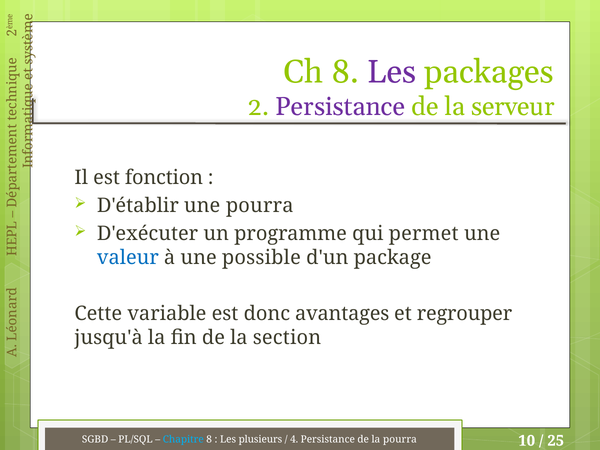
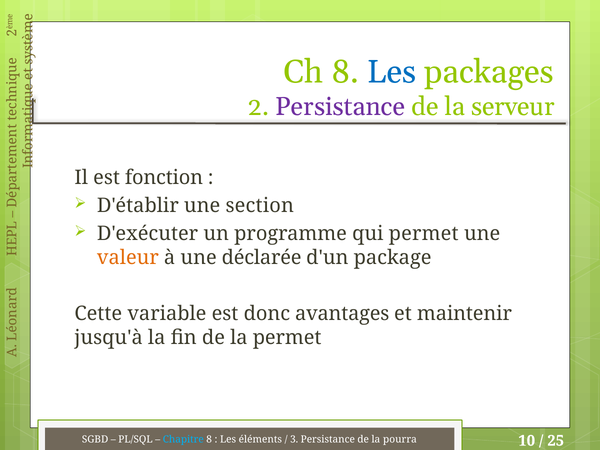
Les colour: purple -> blue (392, 72)
une pourra: pourra -> section (260, 206)
valeur colour: blue -> orange (128, 258)
possible: possible -> déclarée (262, 258)
regrouper: regrouper -> maintenir (464, 314)
la section: section -> permet (287, 338)
plusieurs: plusieurs -> éléments (260, 439)
4: 4 -> 3 (294, 439)
